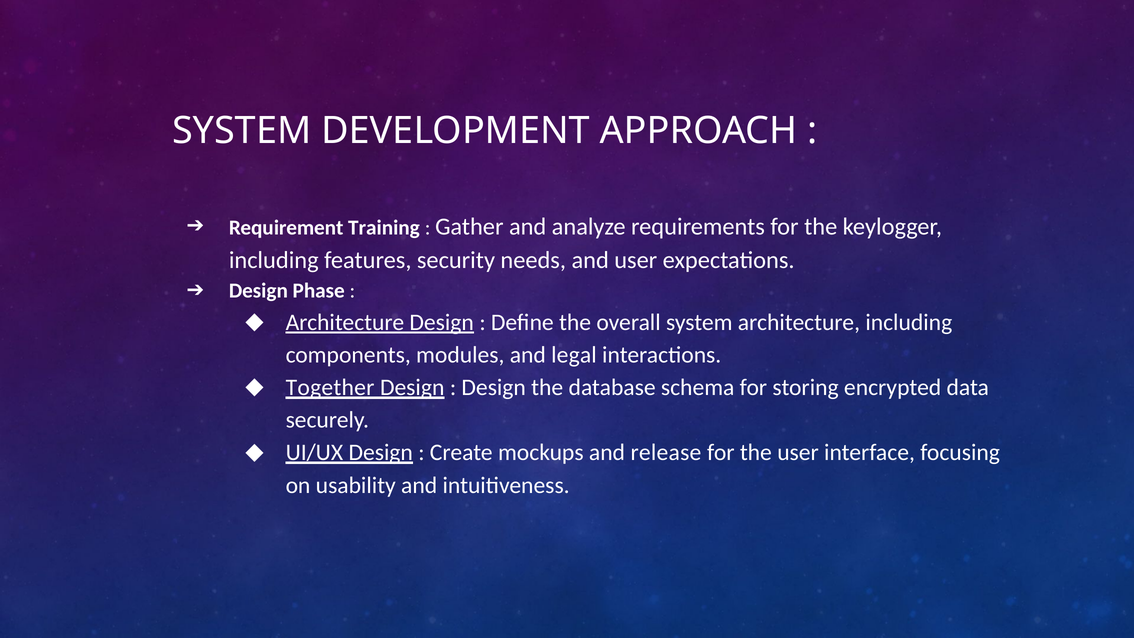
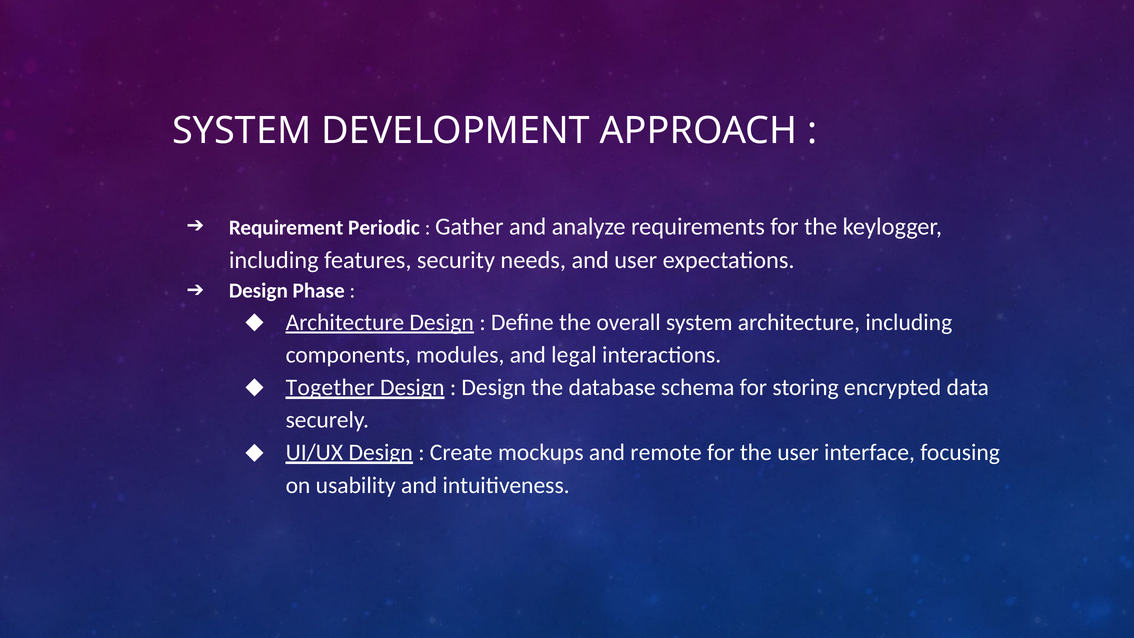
Training: Training -> Periodic (384, 227)
release: release -> remote (666, 453)
